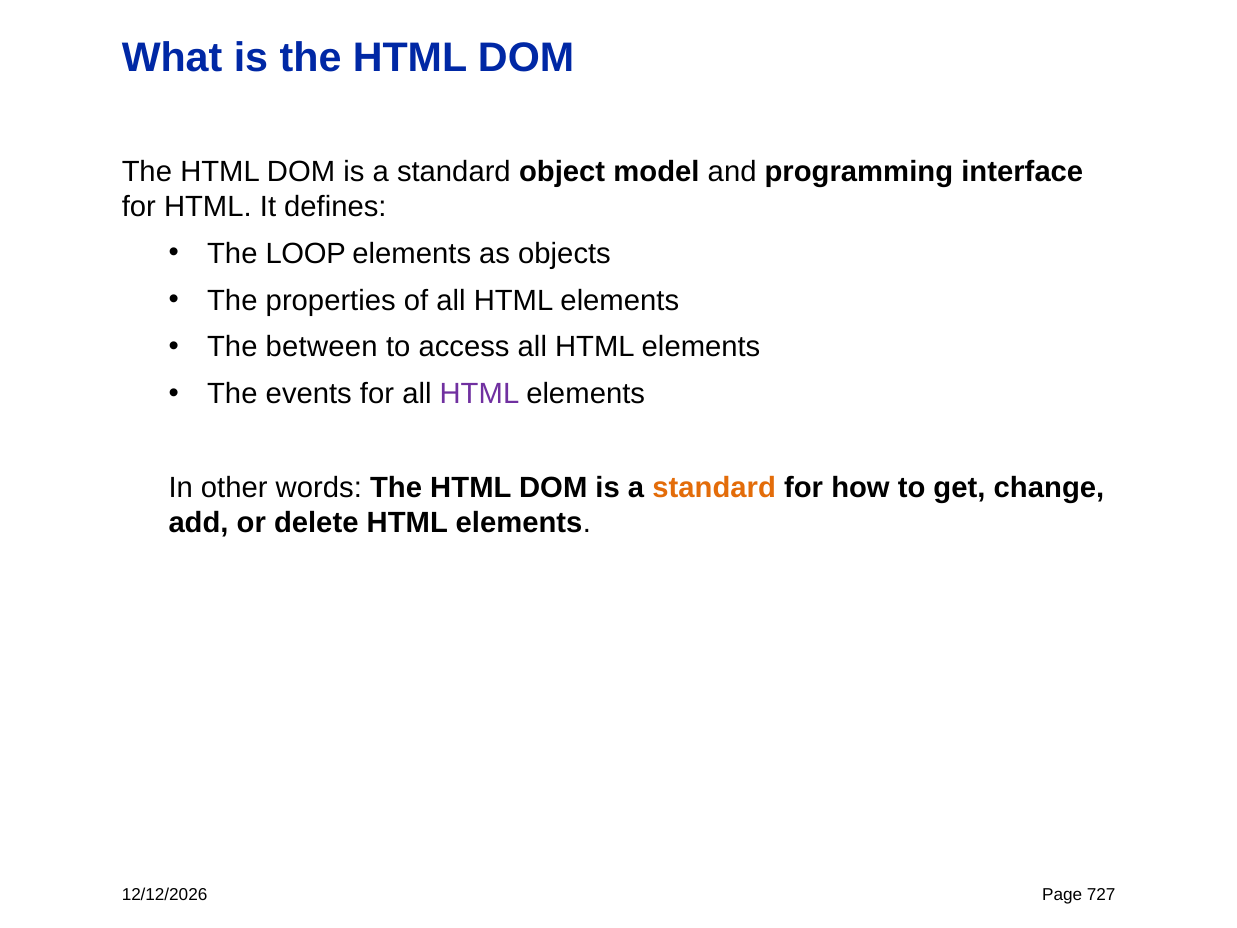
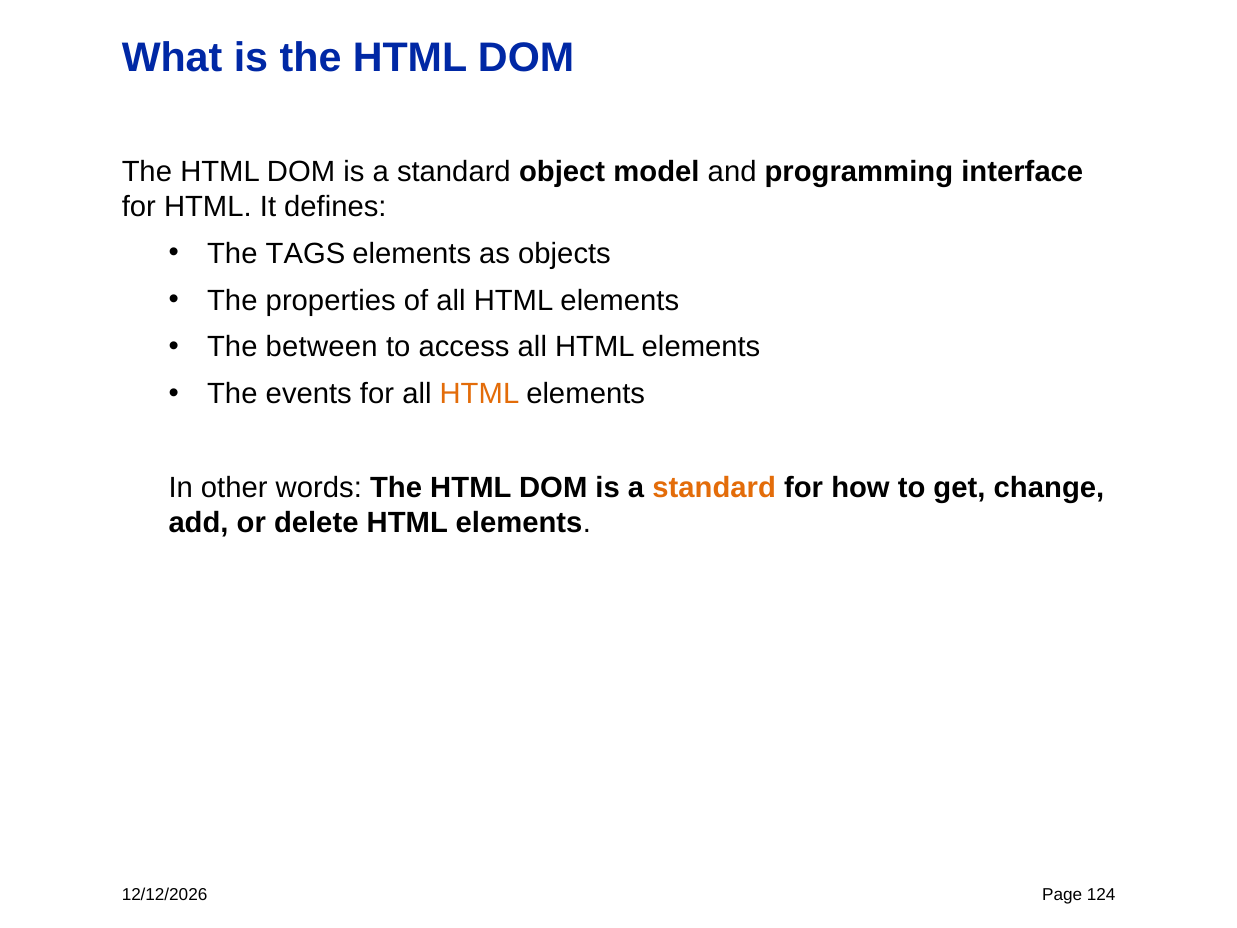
LOOP: LOOP -> TAGS (305, 254)
HTML colour: purple -> orange (479, 394)
727: 727 -> 124 (1101, 894)
